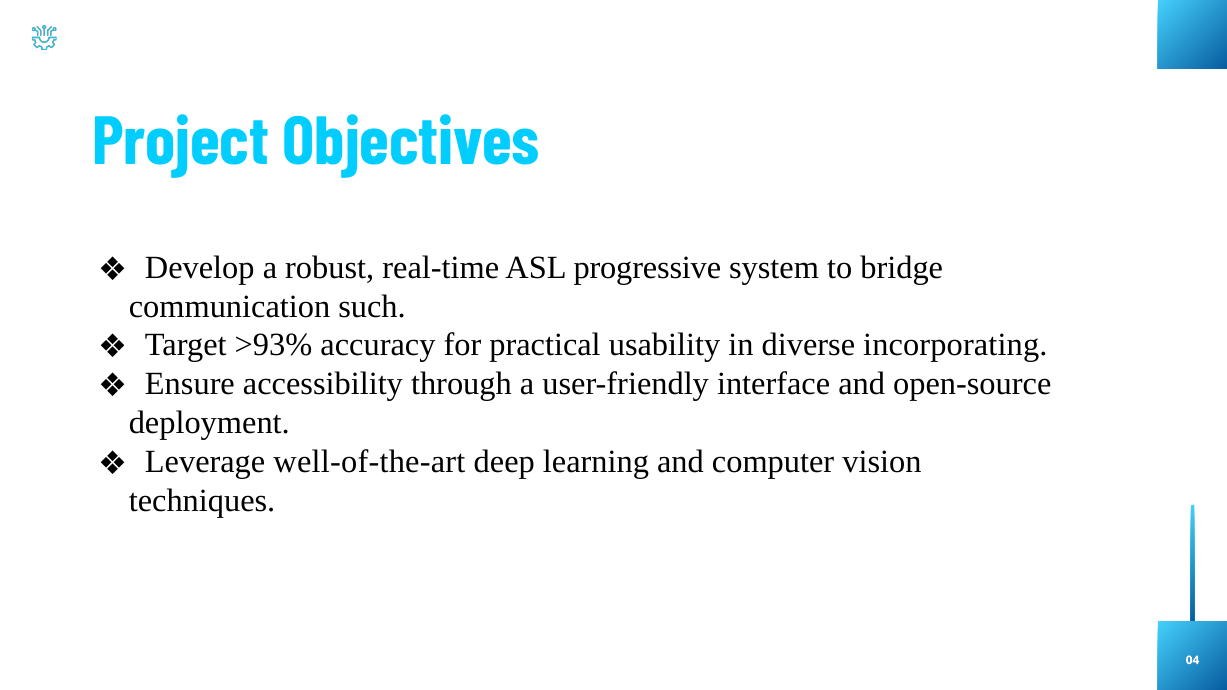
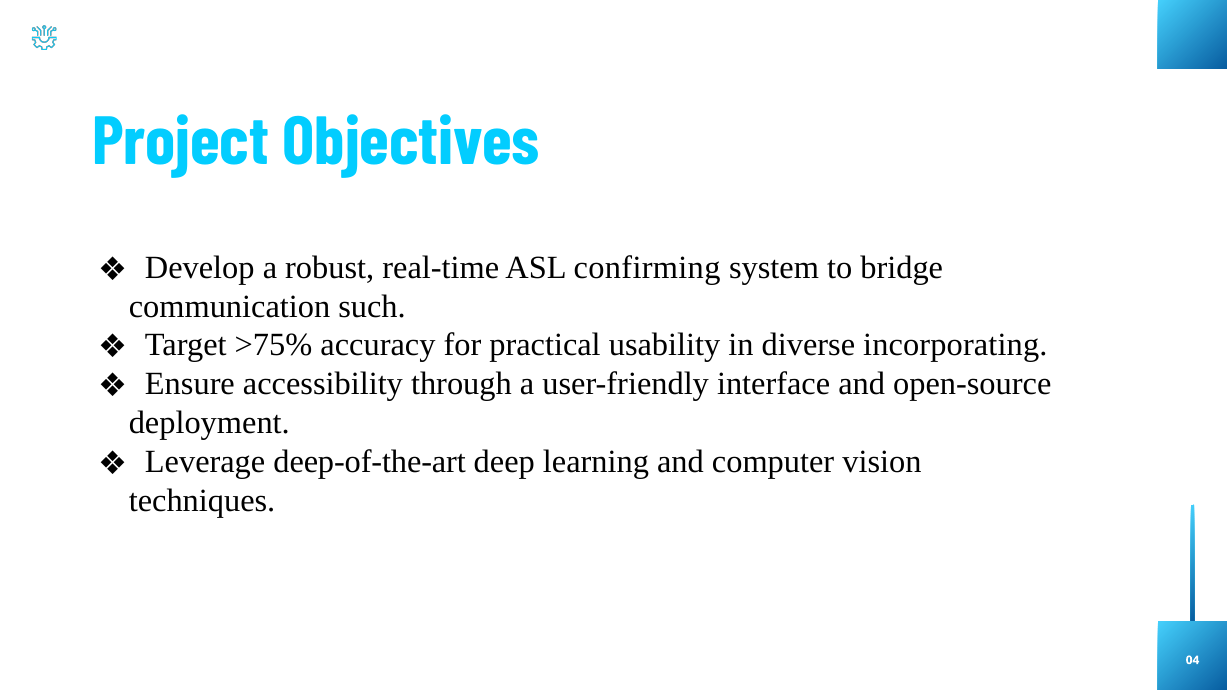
progressive: progressive -> confirming (647, 268)
>93%: >93% -> >75% (274, 345)
well-of-the-art: well-of-the-art -> deep-of-the-art (370, 462)
